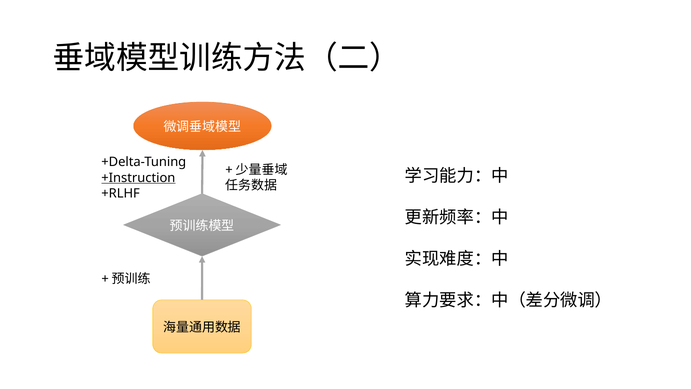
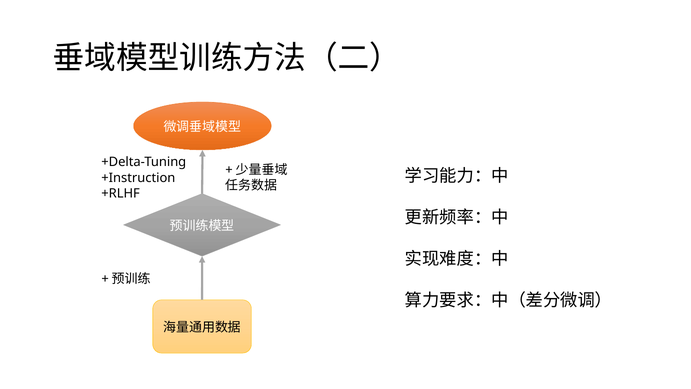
+Instruction underline: present -> none (138, 178)
